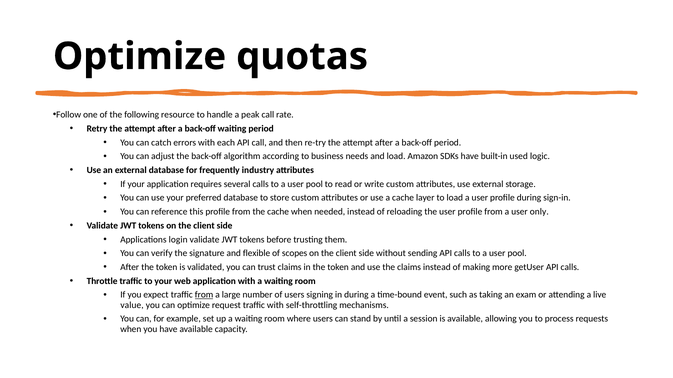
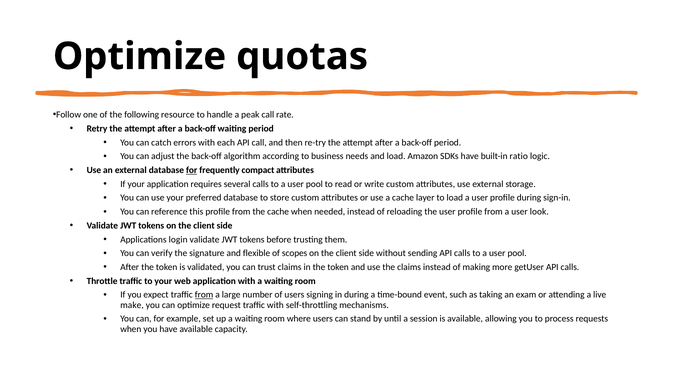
used: used -> ratio (519, 157)
for underline: none -> present (192, 170)
industry: industry -> compact (258, 170)
only: only -> look (539, 212)
value: value -> make (132, 305)
